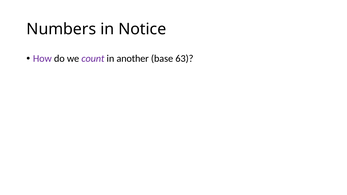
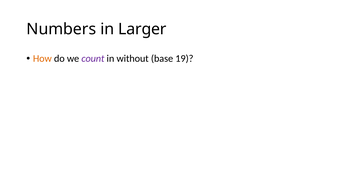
Notice: Notice -> Larger (142, 29)
How colour: purple -> orange (42, 59)
another: another -> without (133, 59)
63: 63 -> 19 (184, 59)
